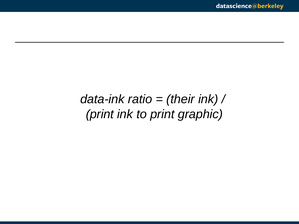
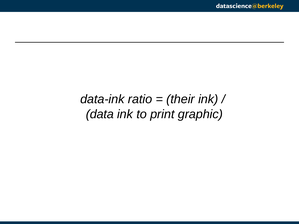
print: print -> data (100, 114)
